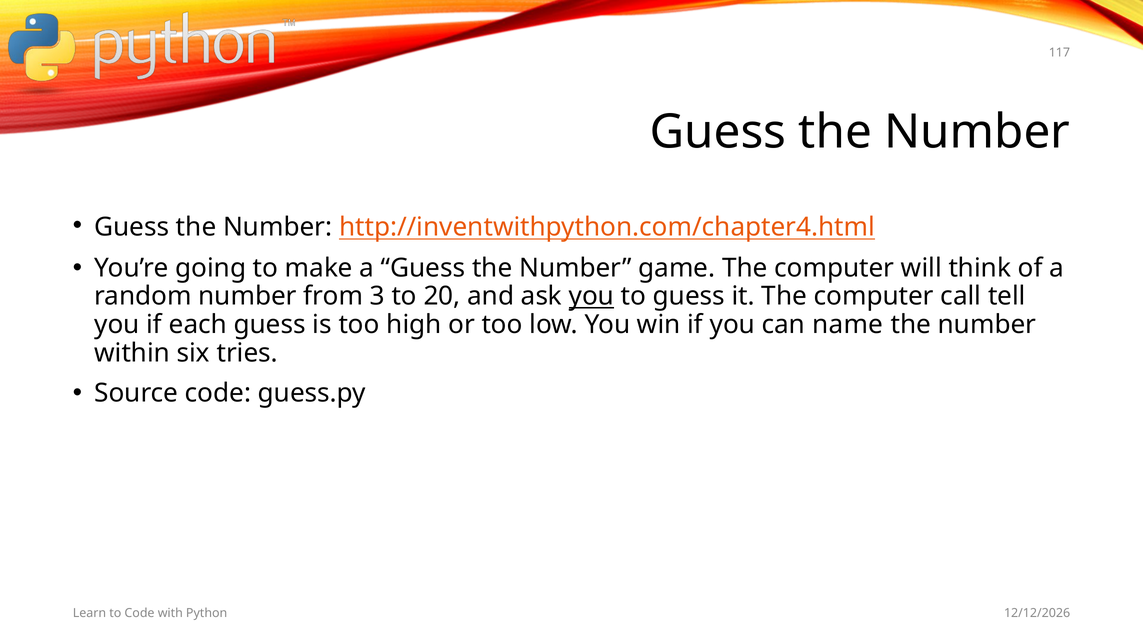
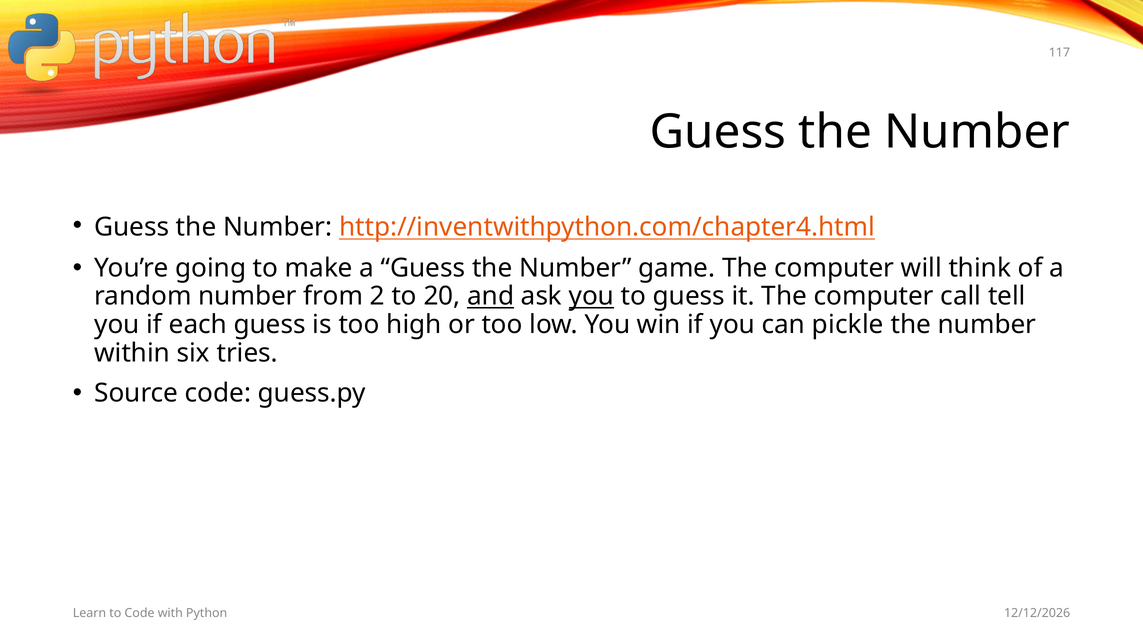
3: 3 -> 2 (377, 296)
and underline: none -> present (491, 296)
name: name -> pickle (848, 325)
